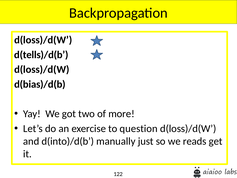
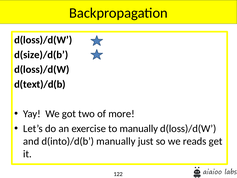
d(tells)/d(b: d(tells)/d(b -> d(size)/d(b (41, 55)
d(bias)/d(b: d(bias)/d(b -> d(text)/d(b (40, 84)
to question: question -> manually (139, 128)
